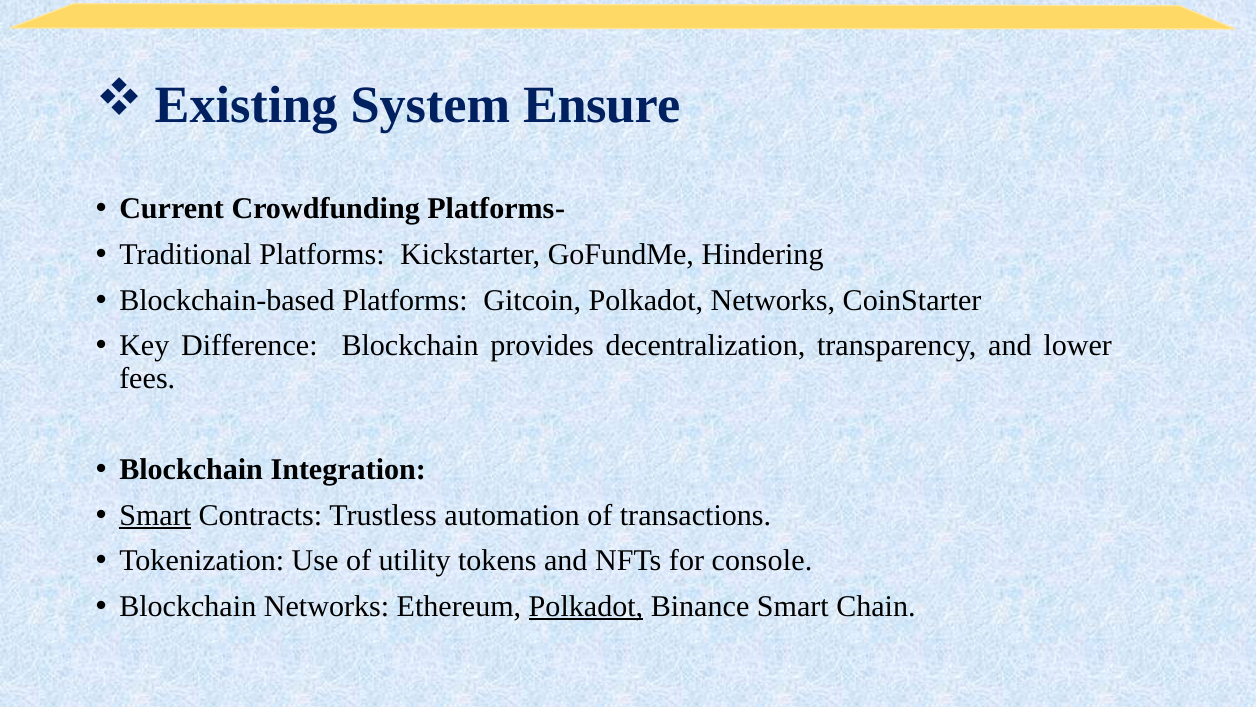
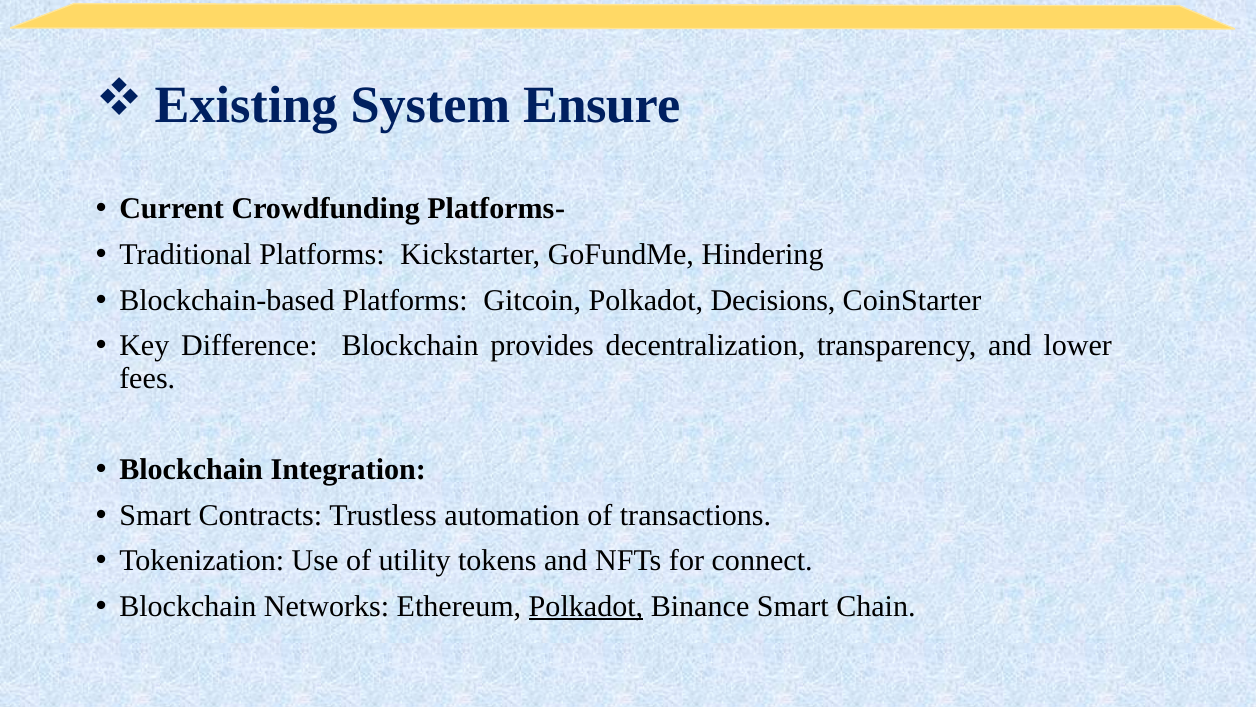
Polkadot Networks: Networks -> Decisions (773, 300)
Smart underline: present -> none (155, 515)
console: console -> connect (762, 560)
